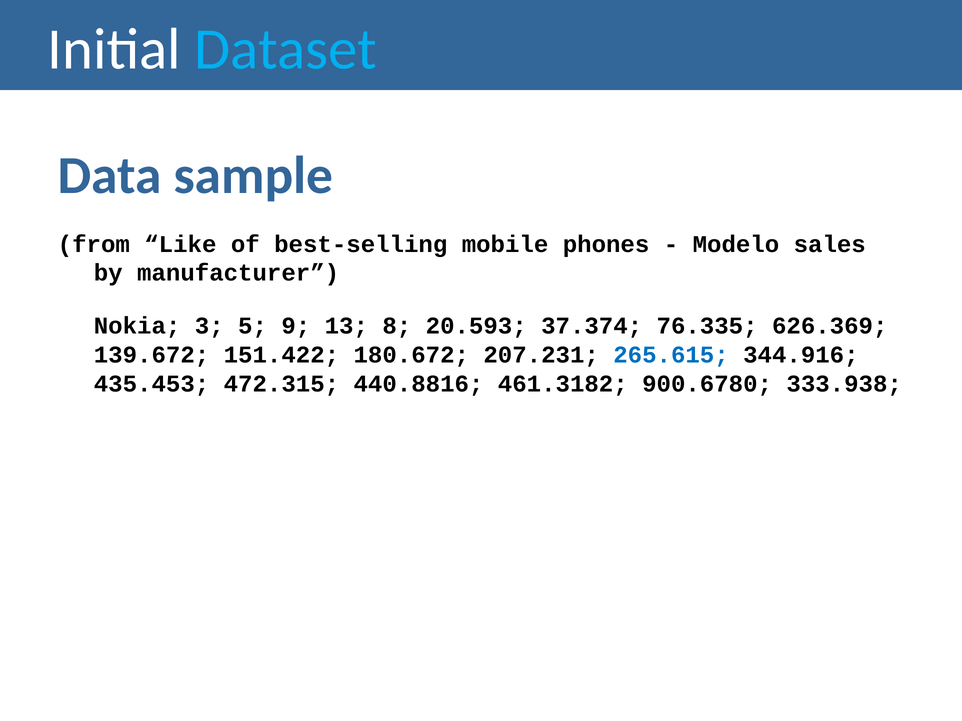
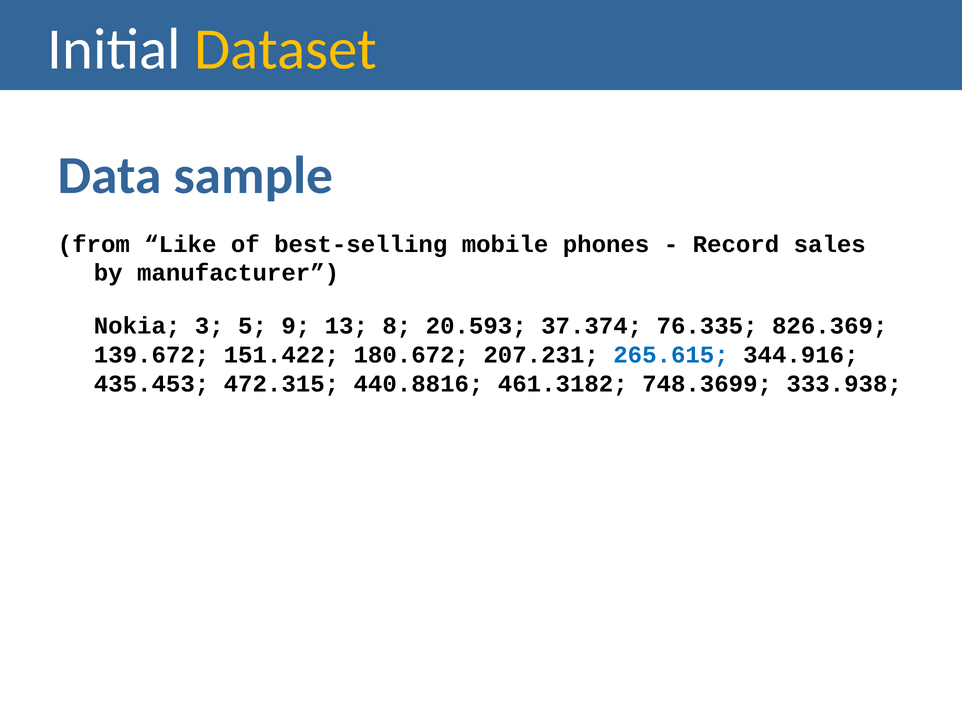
Dataset colour: light blue -> yellow (285, 49)
Modelo: Modelo -> Record (736, 244)
626.369: 626.369 -> 826.369 (830, 326)
900.6780: 900.6780 -> 748.3699 (707, 384)
